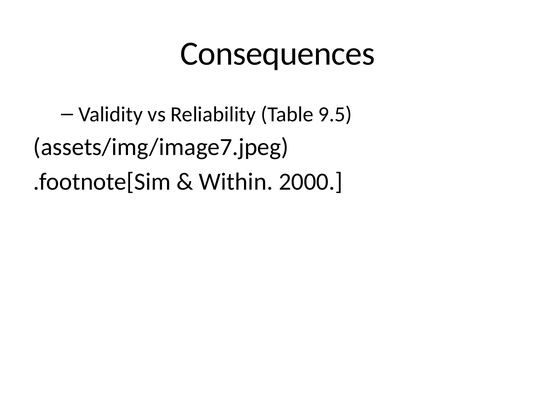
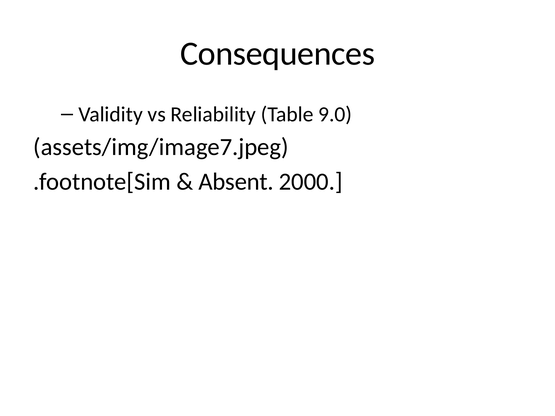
9.5: 9.5 -> 9.0 (335, 114)
Within: Within -> Absent (236, 182)
